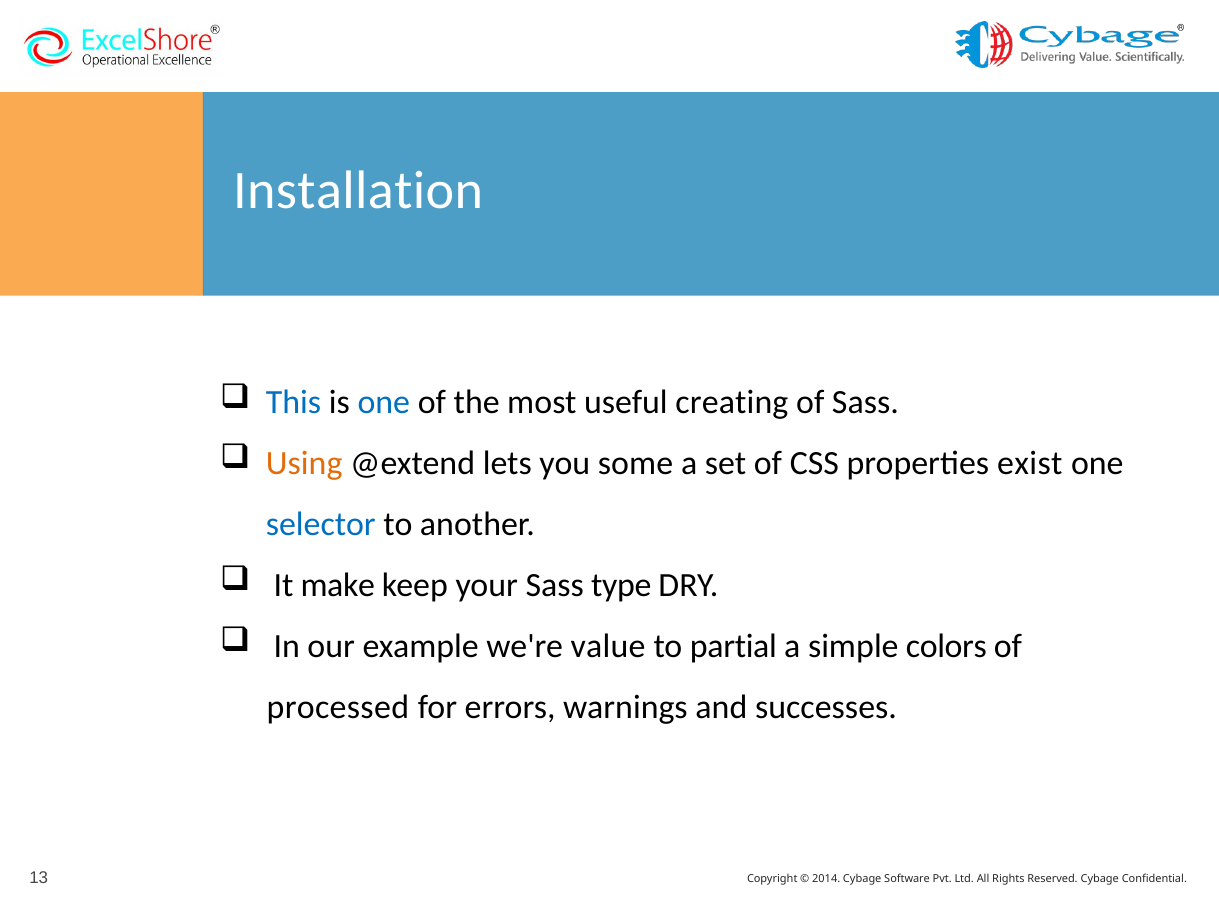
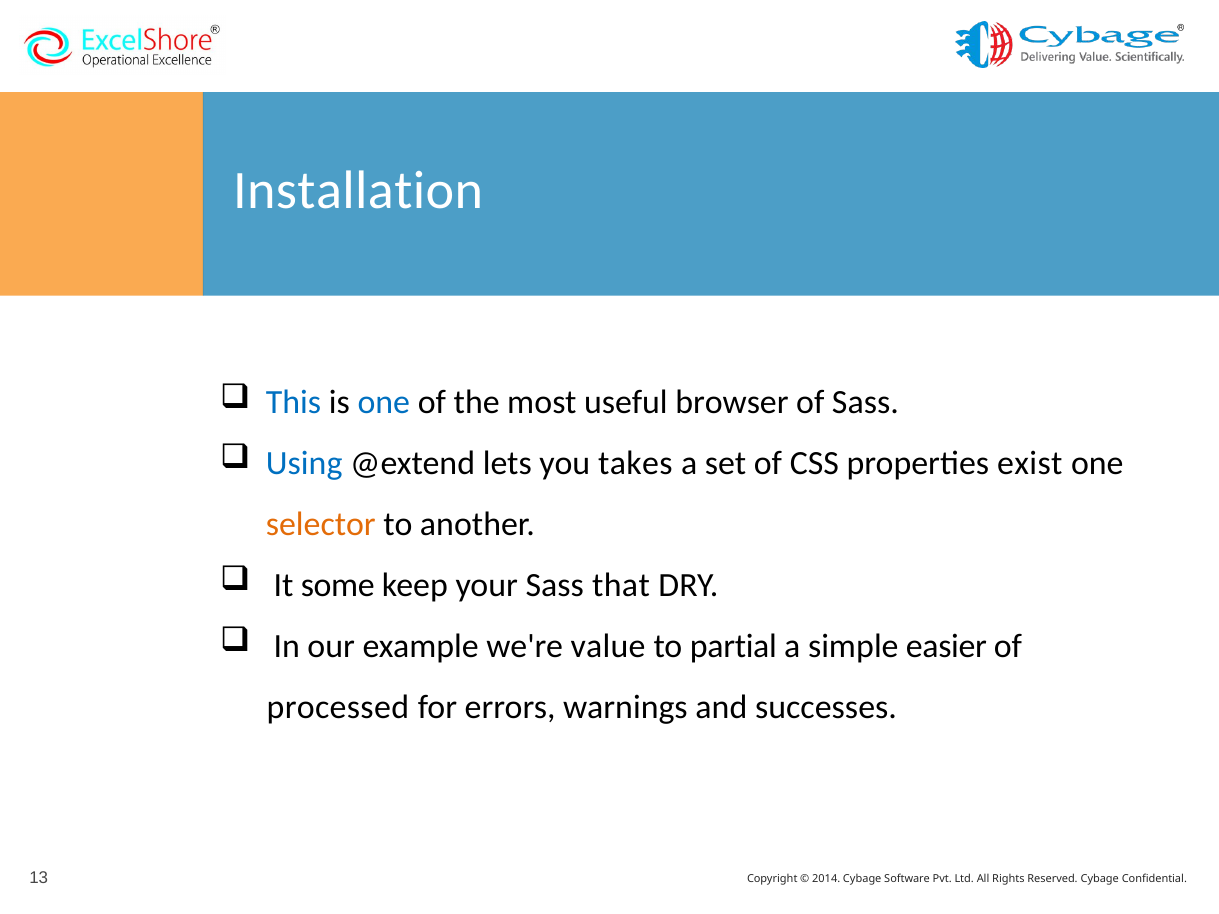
creating: creating -> browser (732, 402)
Using colour: orange -> blue (304, 463)
some: some -> takes (635, 463)
selector colour: blue -> orange (321, 524)
make: make -> some (338, 585)
type: type -> that (621, 585)
colors: colors -> easier (946, 646)
